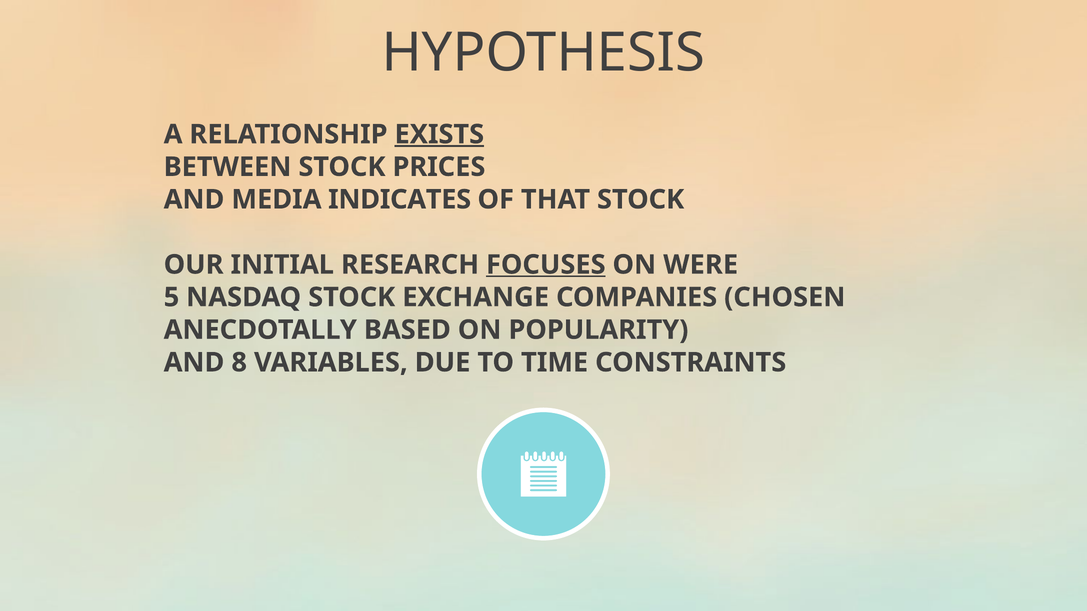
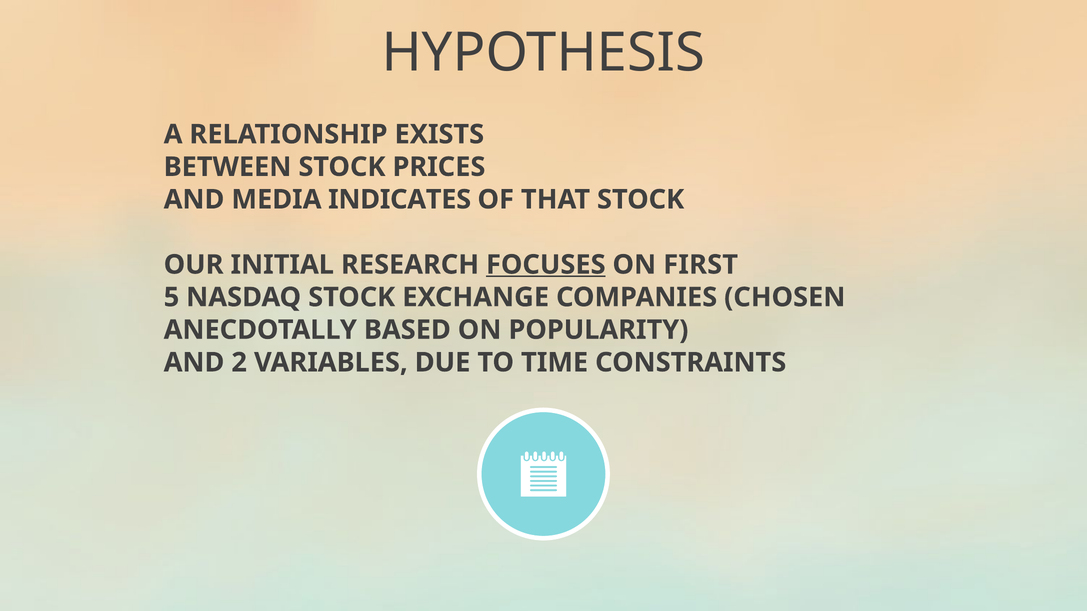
EXISTS underline: present -> none (439, 134)
WERE: WERE -> FIRST (701, 265)
8: 8 -> 2 (239, 363)
